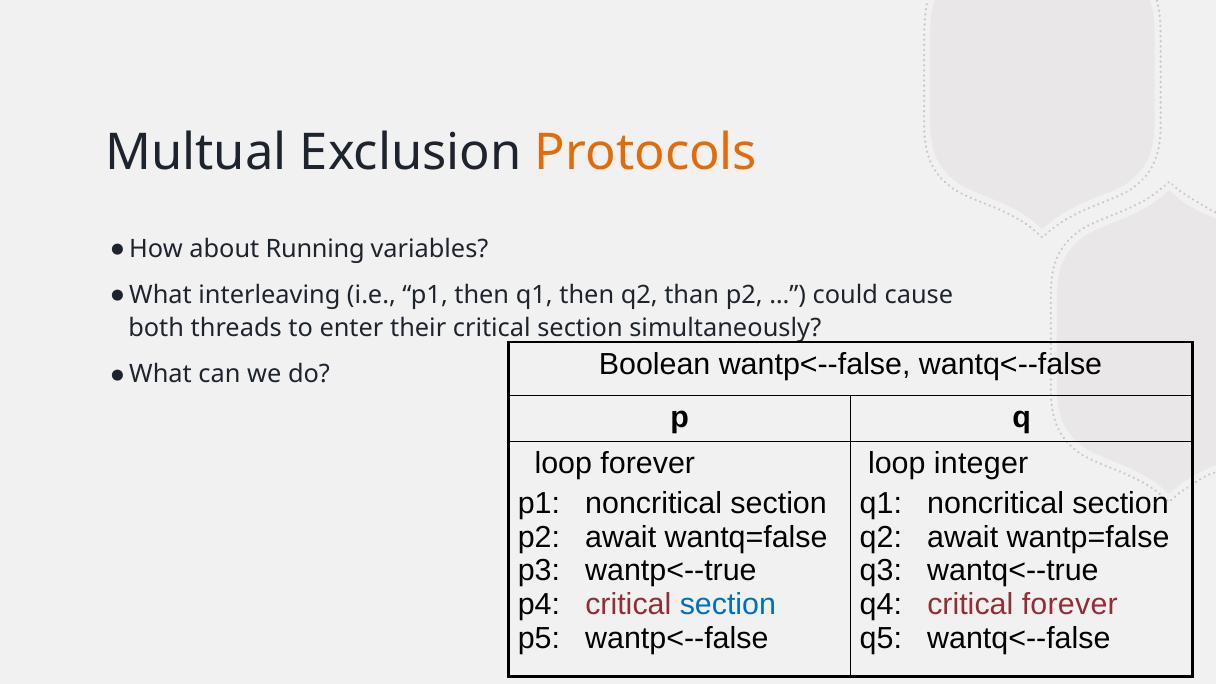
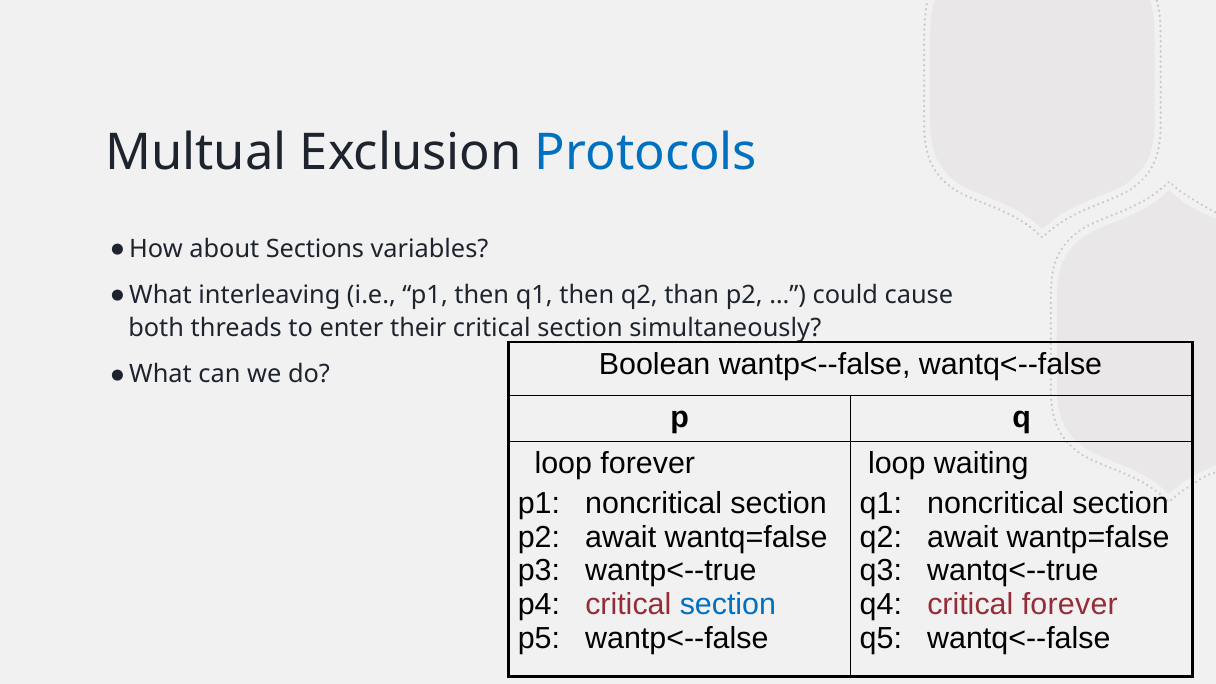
Protocols colour: orange -> blue (646, 152)
Running: Running -> Sections (315, 249)
integer: integer -> waiting (981, 463)
